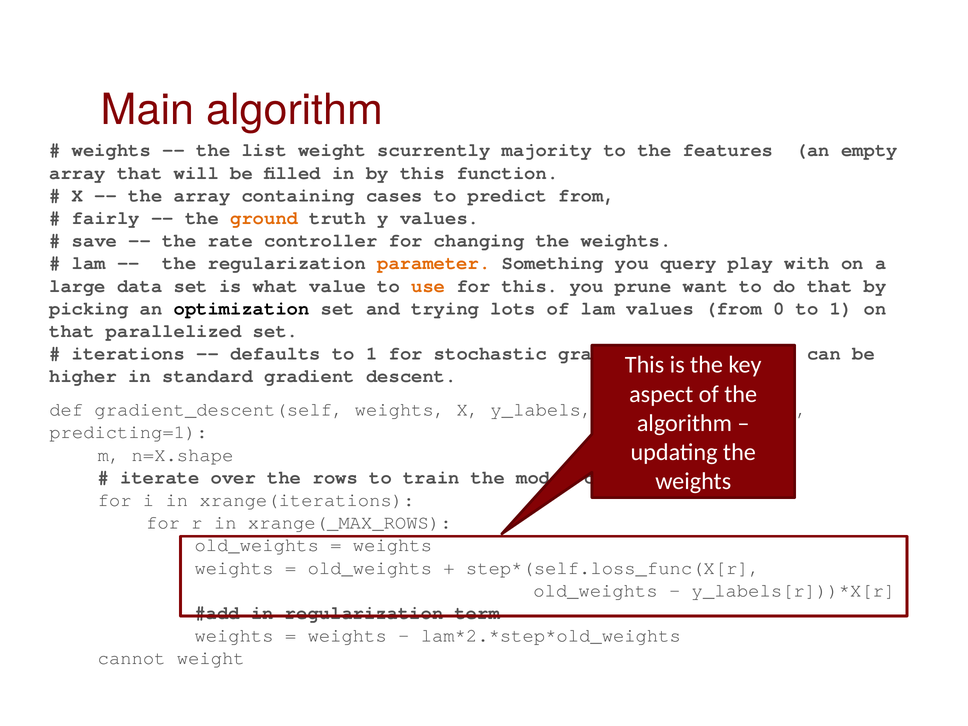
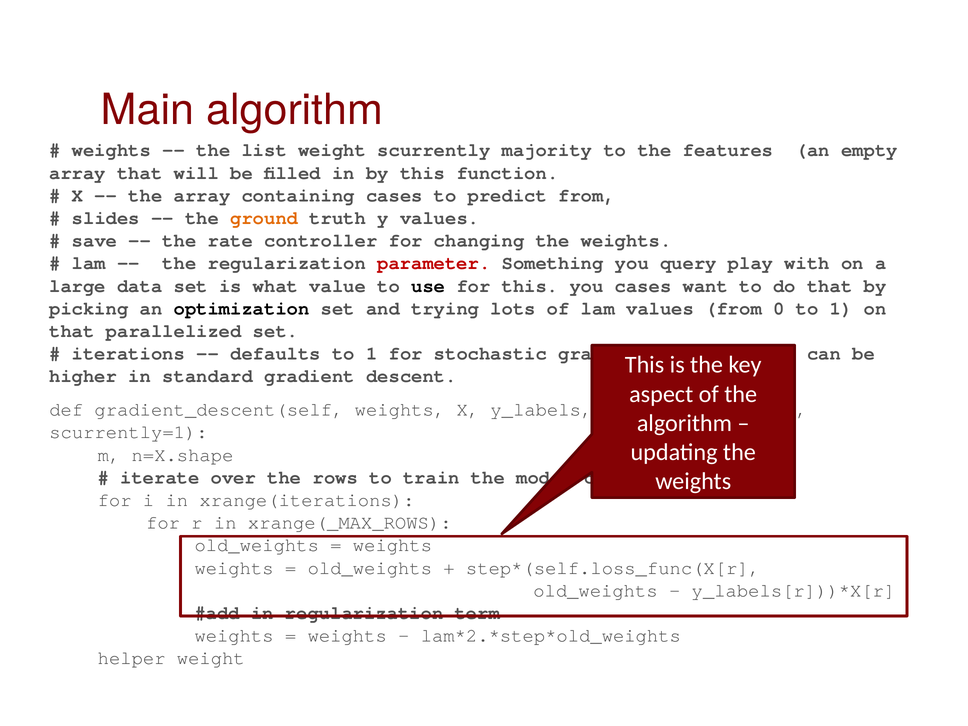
fairly: fairly -> slides (106, 218)
parameter colour: orange -> red (434, 263)
use colour: orange -> black (428, 286)
you prune: prune -> cases (643, 286)
predicting=1: predicting=1 -> scurrently=1 (128, 432)
cannot: cannot -> helper (132, 658)
